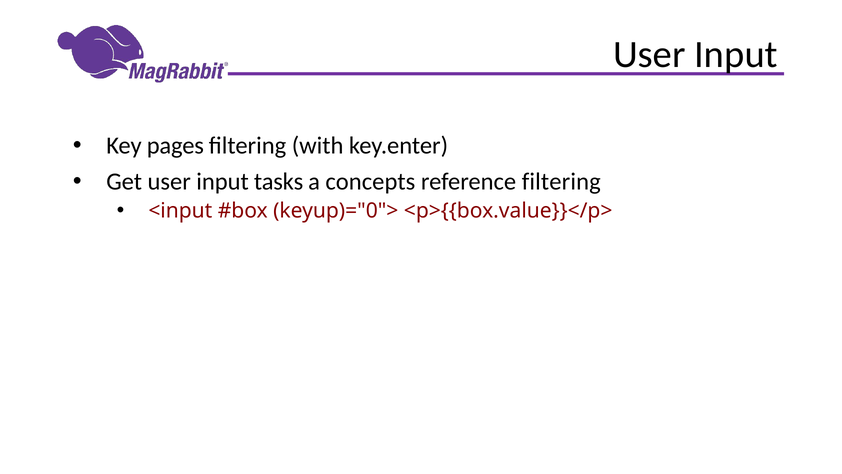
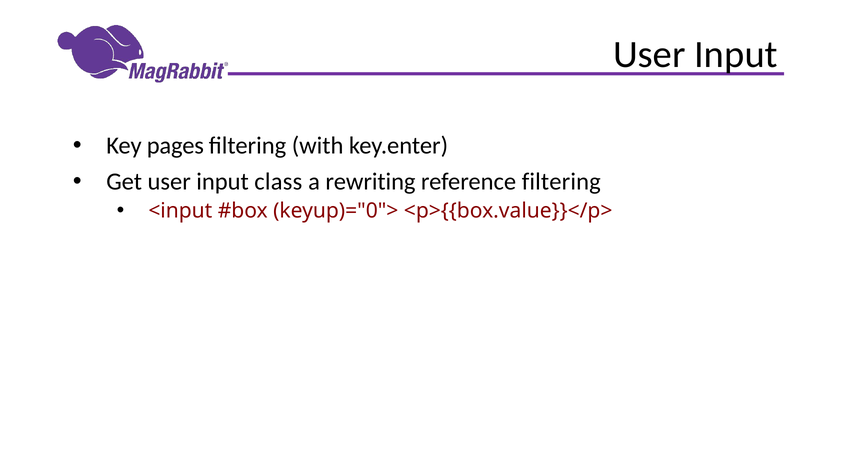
tasks: tasks -> class (278, 181)
concepts: concepts -> rewriting (370, 181)
